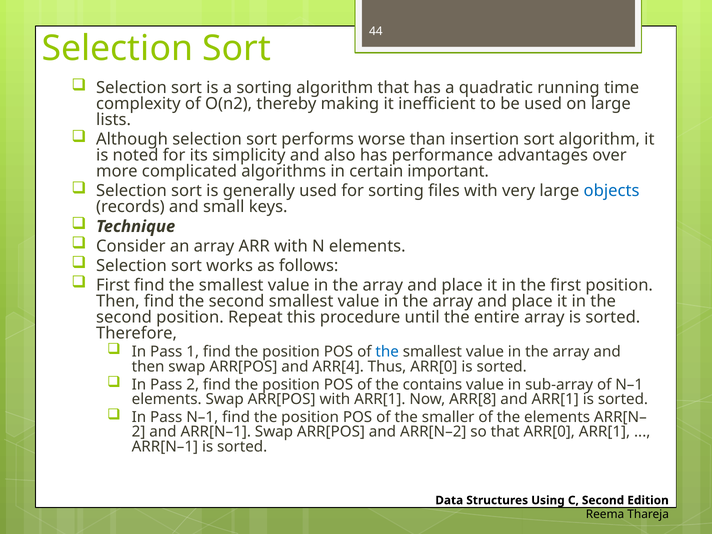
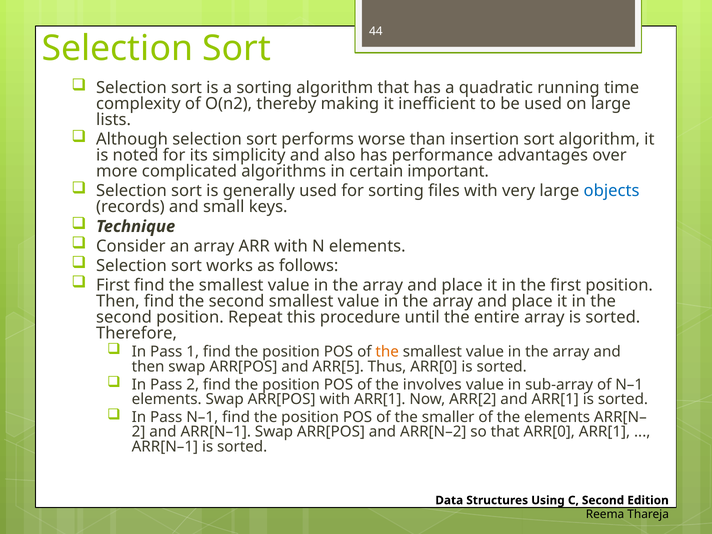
the colour: blue -> orange (387, 352)
ARR[4: ARR[4 -> ARR[5 (338, 367)
contains: contains -> involves (432, 385)
ARR[8: ARR[8 -> ARR[2 (473, 399)
